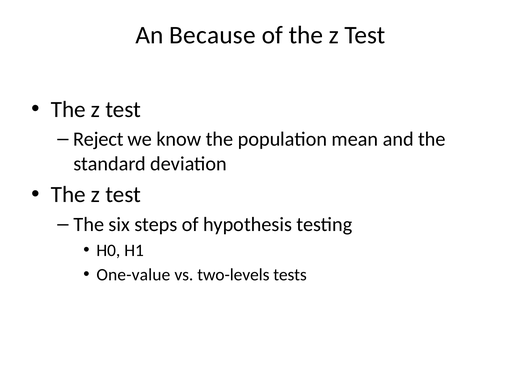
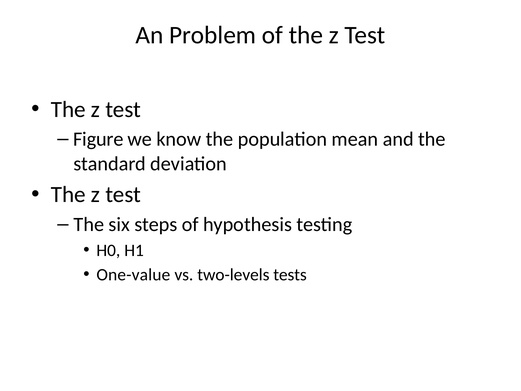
Because: Because -> Problem (213, 35)
Reject: Reject -> Figure (98, 139)
